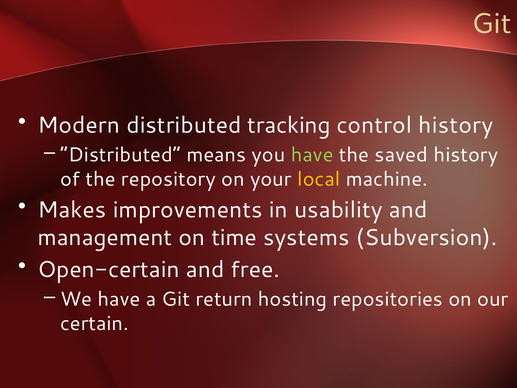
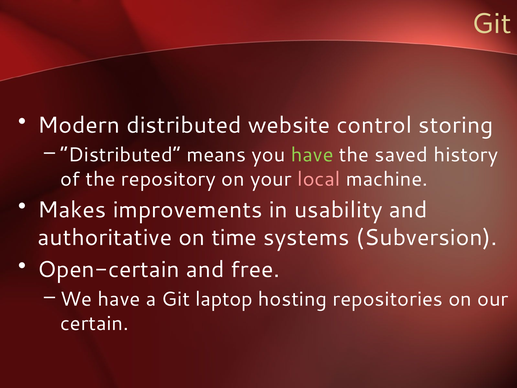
tracking: tracking -> website (289, 125)
control history: history -> storing (456, 125)
local colour: yellow -> pink (319, 179)
management: management -> authoritative (105, 237)
return: return -> laptop (224, 299)
